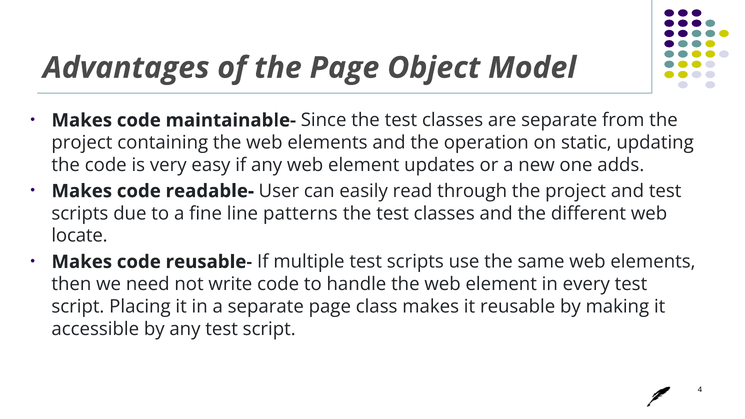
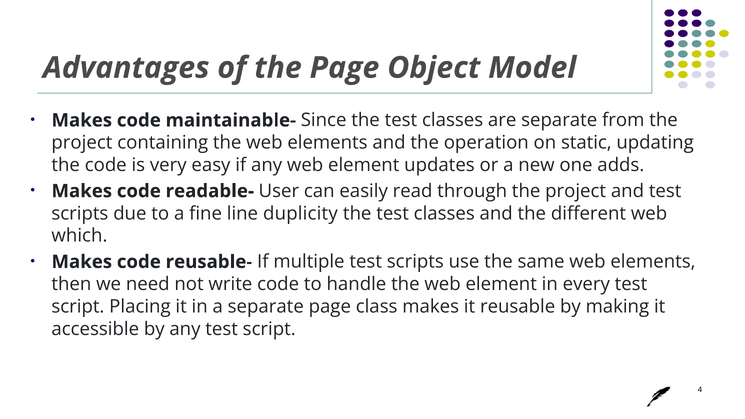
patterns: patterns -> duplicity (300, 213)
locate: locate -> which (79, 236)
